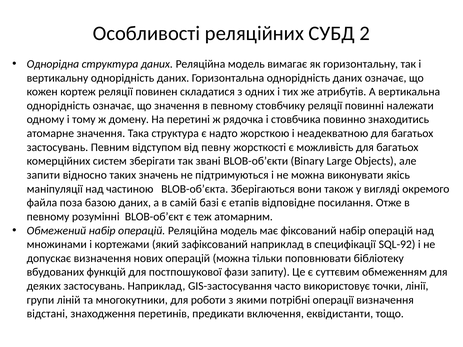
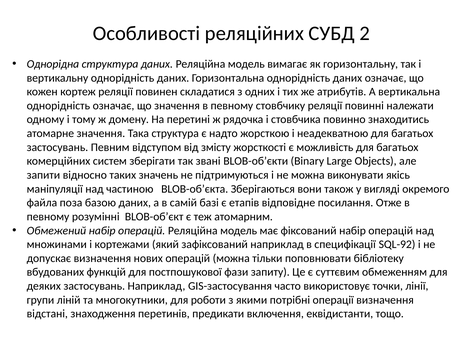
певну: певну -> змісту (216, 147)
